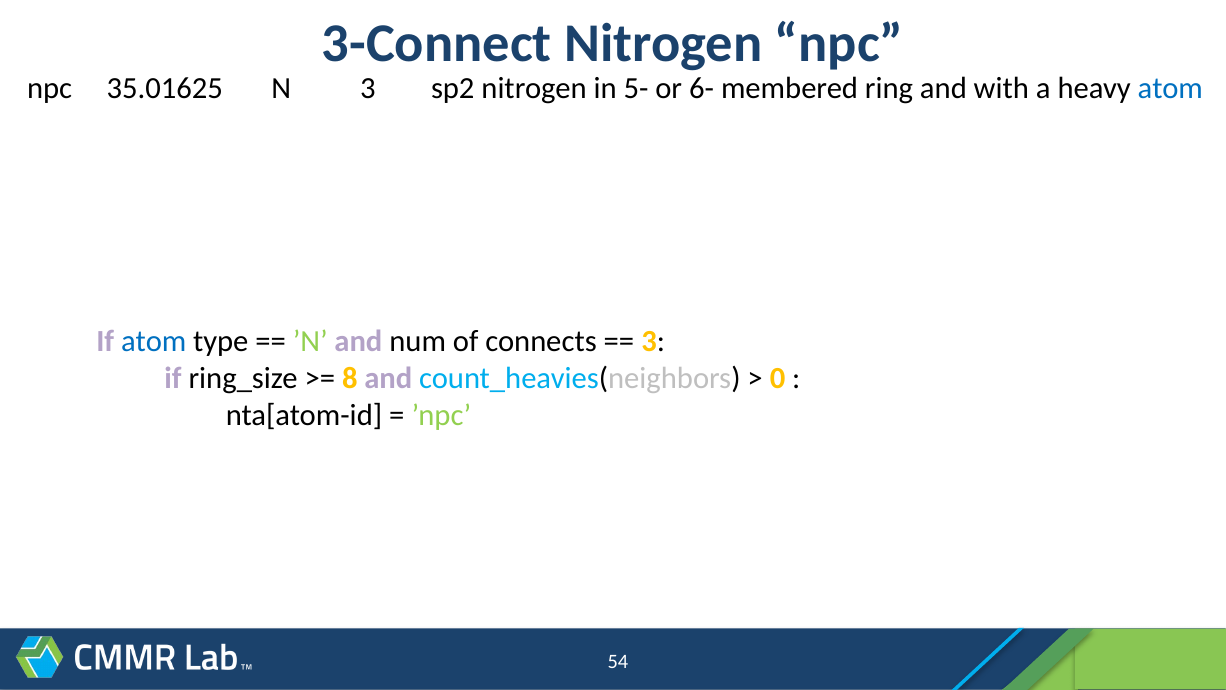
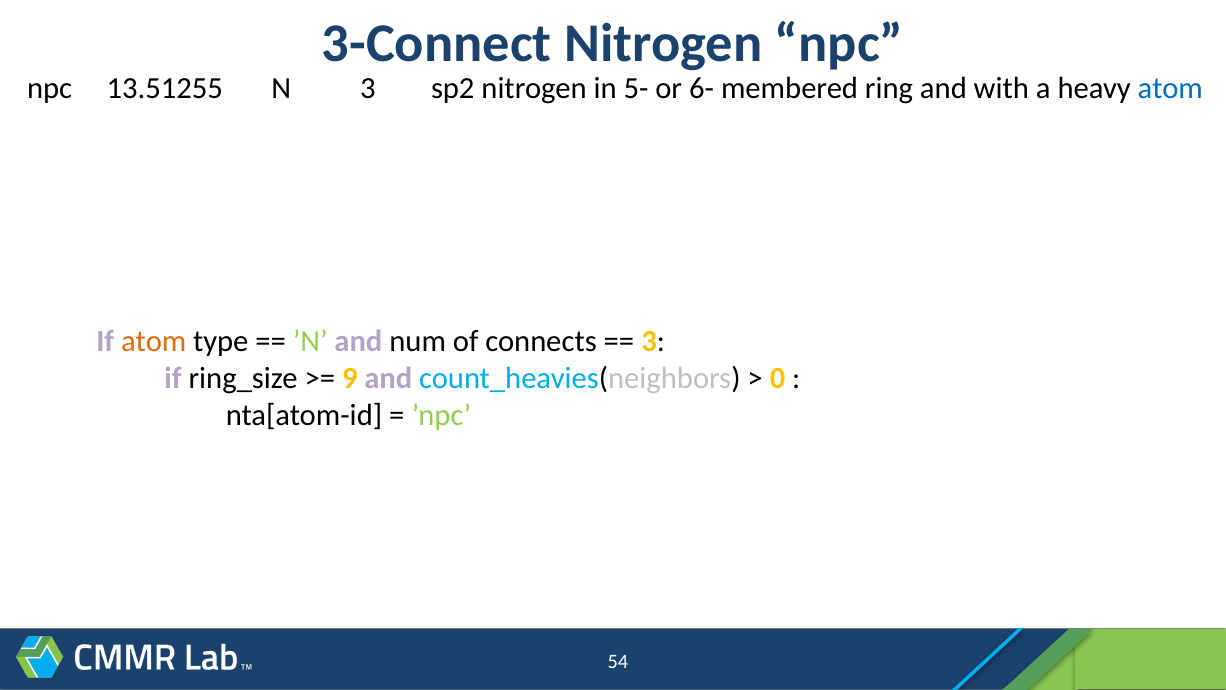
35.01625: 35.01625 -> 13.51255 (165, 88)
atom colour: blue -> orange (154, 341)
8: 8 -> 9 (350, 378)
